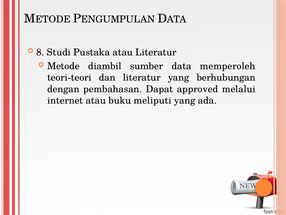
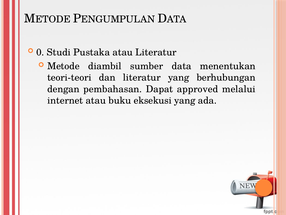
8: 8 -> 0 (40, 52)
memperoleh: memperoleh -> menentukan (228, 66)
meliputi: meliputi -> eksekusi (153, 100)
